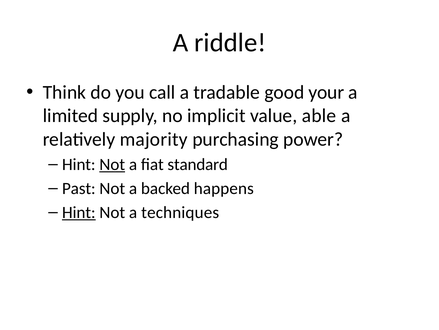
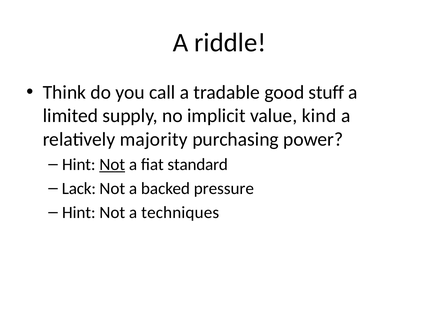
your: your -> stuff (326, 92)
able: able -> kind (319, 116)
Past: Past -> Lack (79, 188)
happens: happens -> pressure (224, 188)
Hint underline: present -> none (79, 212)
